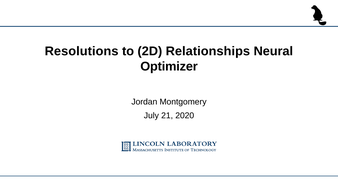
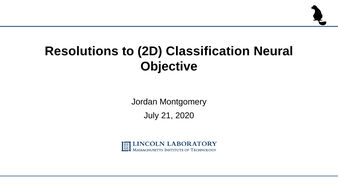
Relationships: Relationships -> Classification (208, 51)
Optimizer: Optimizer -> Objective (169, 67)
